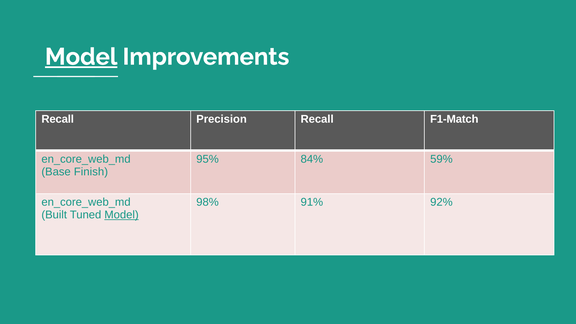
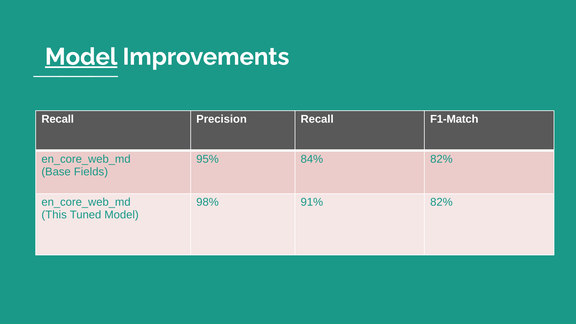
84% 59%: 59% -> 82% (441, 159)
Finish: Finish -> Fields (91, 172)
91% 92%: 92% -> 82% (441, 202)
Built: Built -> This (54, 215)
Model underline: present -> none (122, 215)
